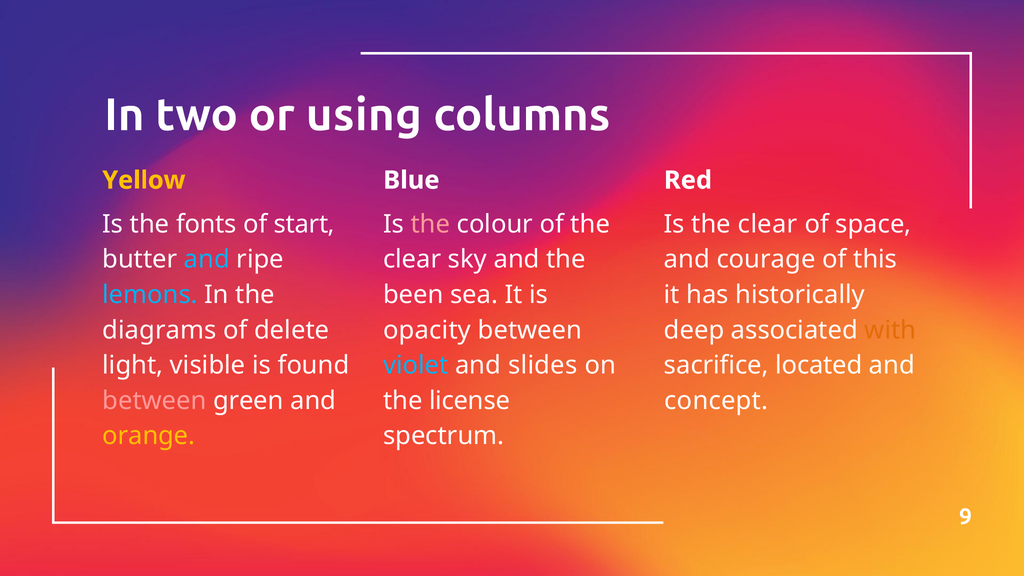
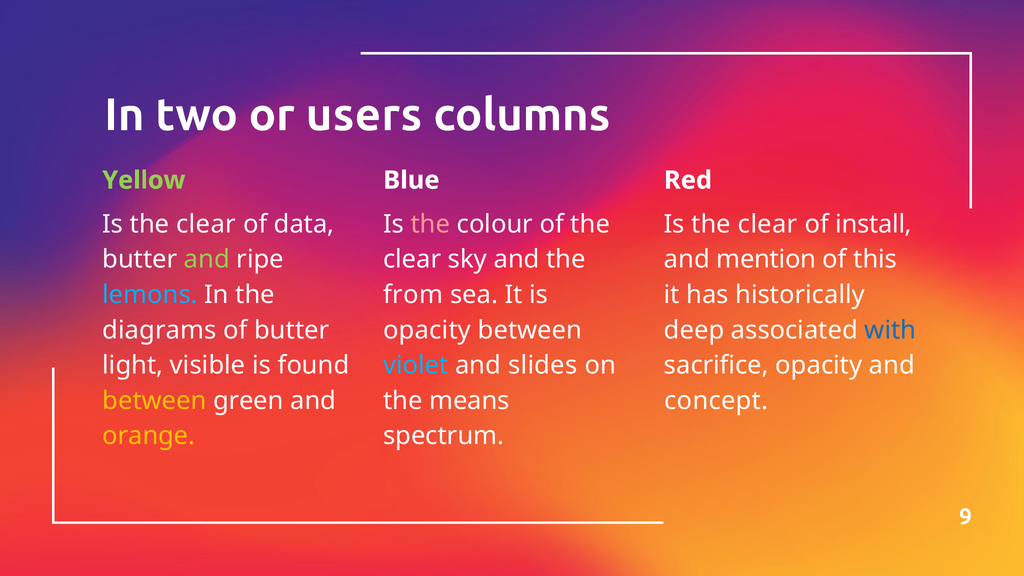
using: using -> users (364, 115)
Yellow colour: yellow -> light green (144, 180)
fonts: fonts -> clear (206, 224)
start: start -> data (304, 224)
space: space -> install (874, 224)
and colour: light blue -> light green (207, 259)
courage: courage -> mention (766, 259)
been: been -> from (413, 295)
of delete: delete -> butter (292, 330)
with colour: orange -> blue (890, 330)
sacrifice located: located -> opacity (819, 365)
between colour: pink -> yellow (154, 401)
license: license -> means (469, 401)
